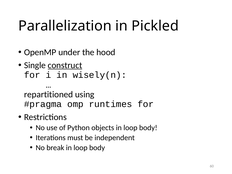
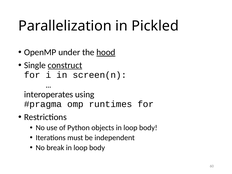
hood underline: none -> present (106, 52)
wisely(n: wisely(n -> screen(n (100, 75)
repartitioned: repartitioned -> interoperates (49, 94)
